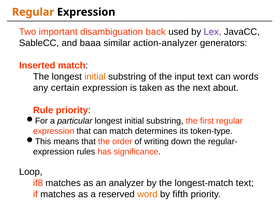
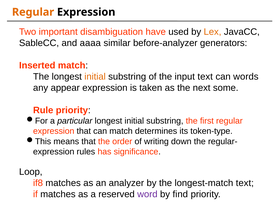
back: back -> have (156, 32)
Lex colour: purple -> orange (213, 32)
baaa: baaa -> aaaa (90, 43)
action-analyzer: action-analyzer -> before-analyzer (165, 43)
certain: certain -> appear (65, 88)
about: about -> some (226, 88)
word colour: orange -> purple (147, 194)
fifth: fifth -> find (180, 194)
